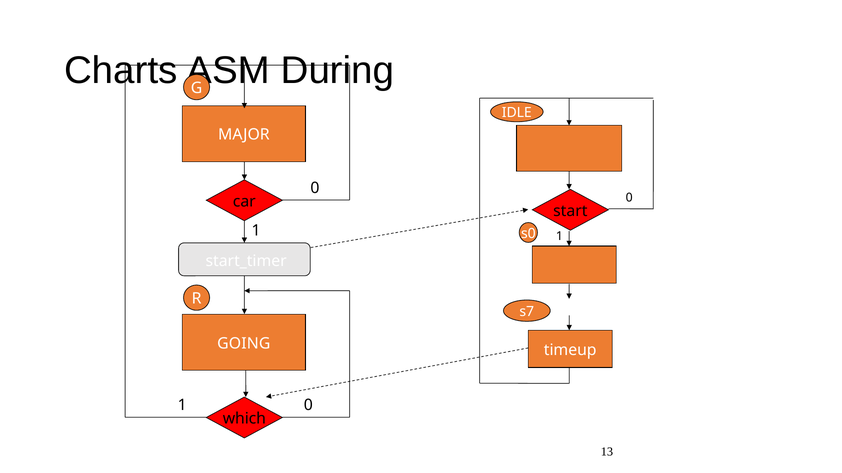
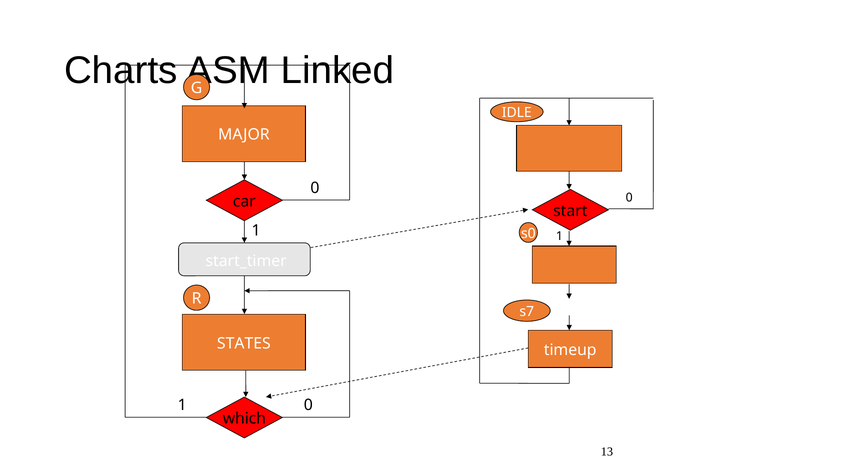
During: During -> Linked (337, 71)
GOING: GOING -> STATES (244, 344)
